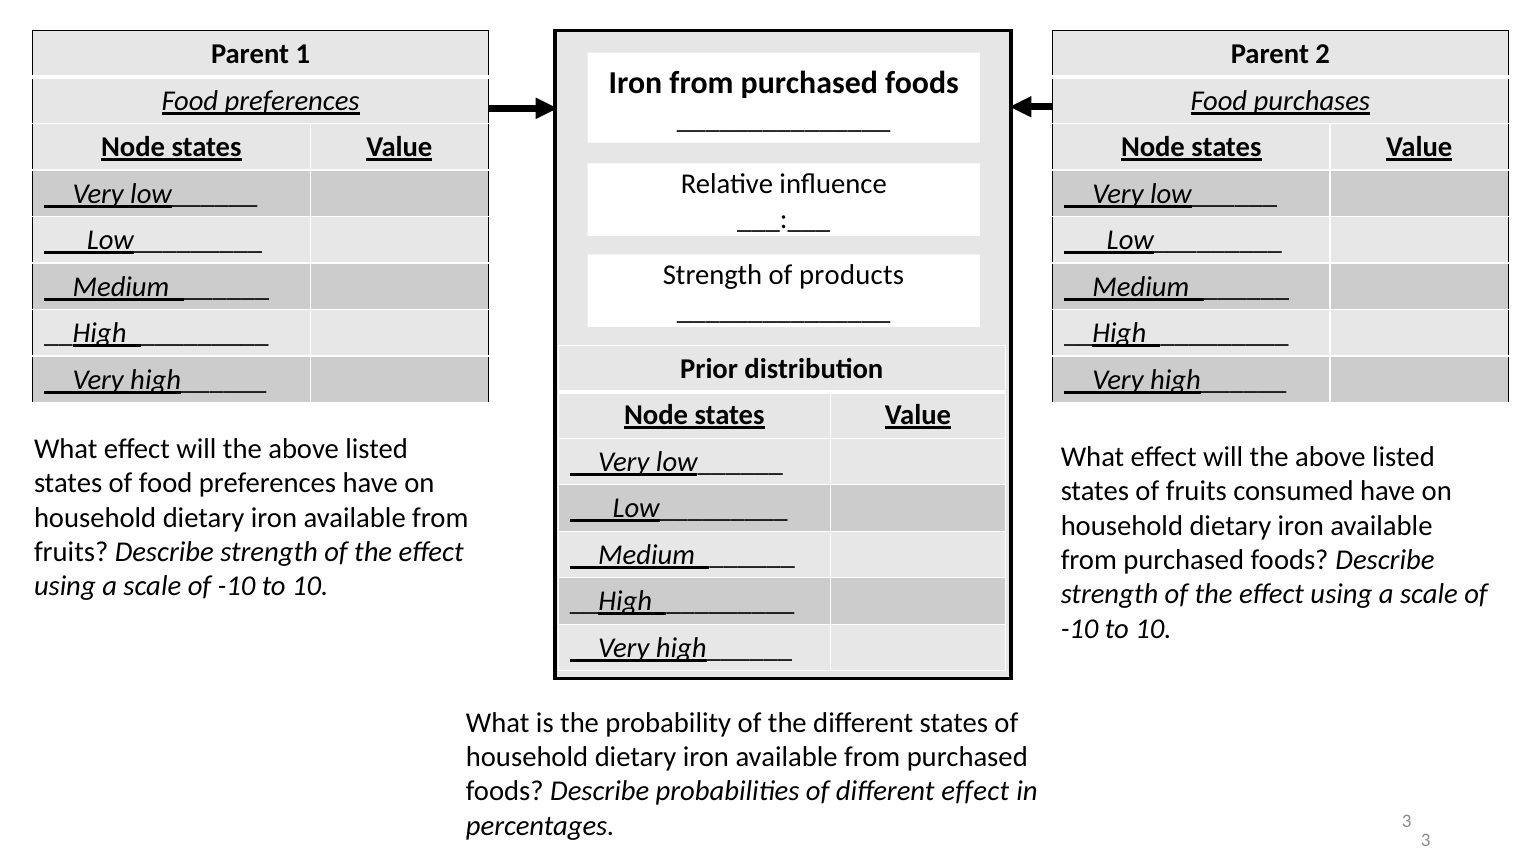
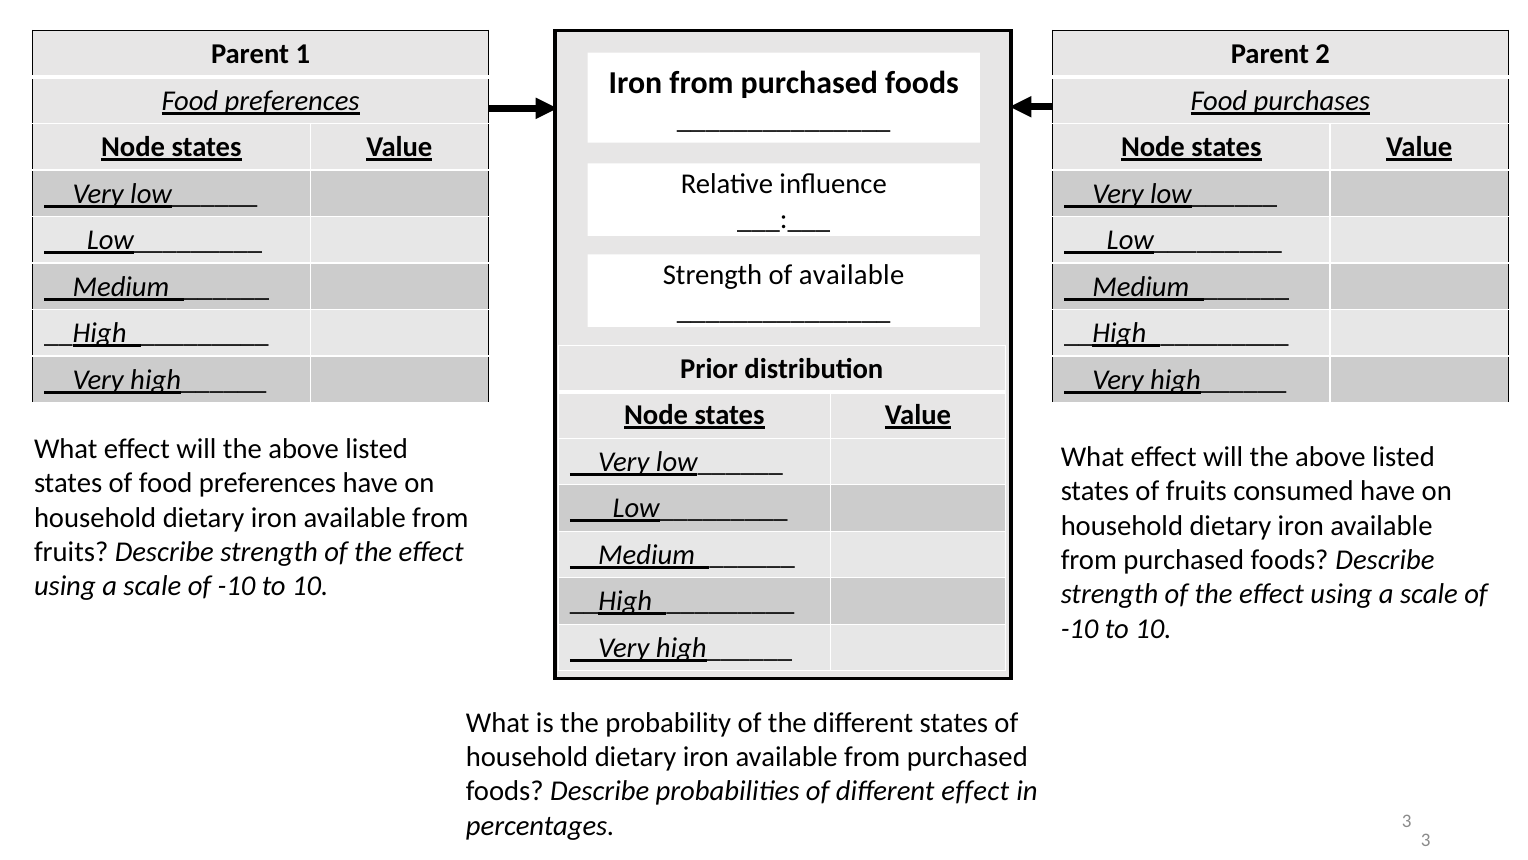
of products: products -> available (852, 275)
